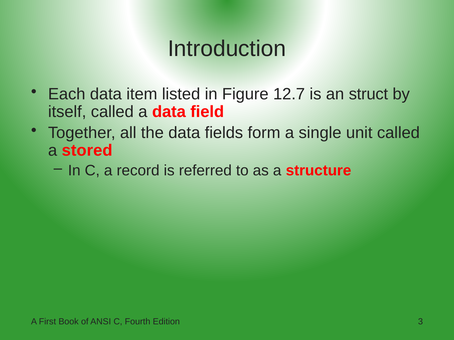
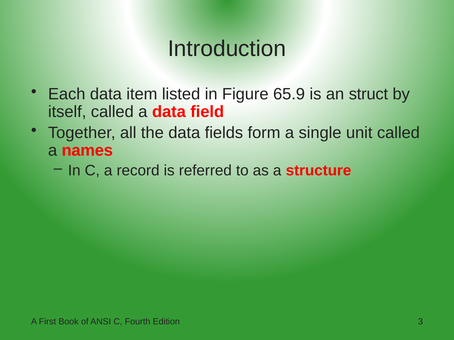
12.7: 12.7 -> 65.9 (289, 94)
stored: stored -> names (87, 151)
